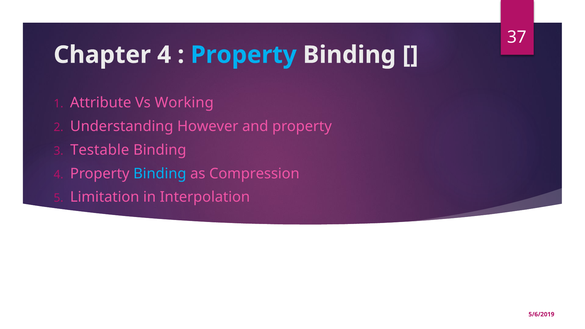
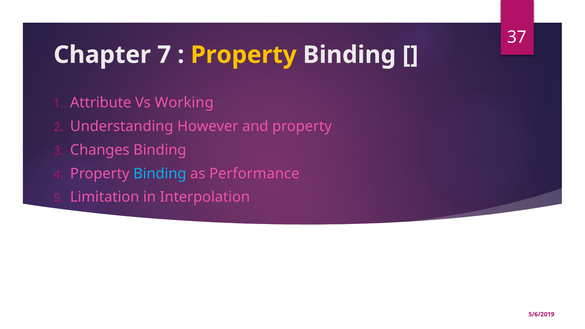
Chapter 4: 4 -> 7 (164, 55)
Property colour: light blue -> yellow (244, 55)
Testable: Testable -> Changes (100, 150)
Compression: Compression -> Performance (254, 174)
